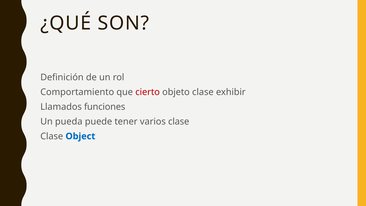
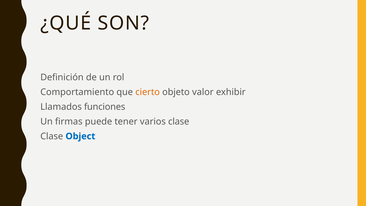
cierto colour: red -> orange (148, 92)
objeto clase: clase -> valor (203, 92)
pueda: pueda -> firmas (69, 121)
